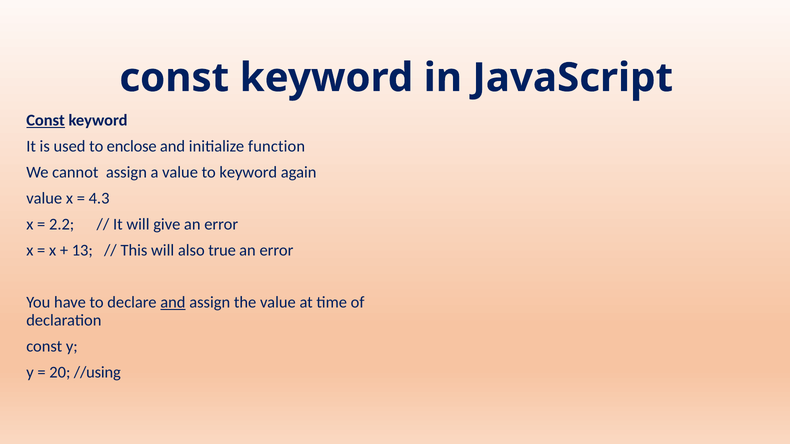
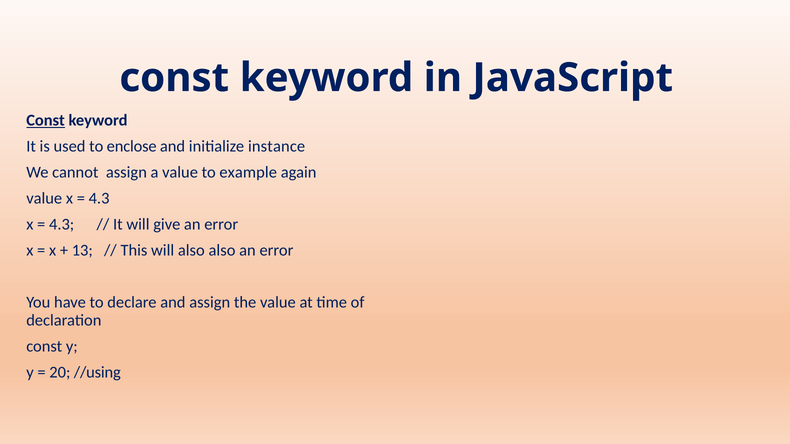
function: function -> instance (277, 146)
to keyword: keyword -> example (248, 172)
2.2: 2.2 -> 4.3 (62, 224)
also true: true -> also (222, 250)
and underline: present -> none (173, 303)
